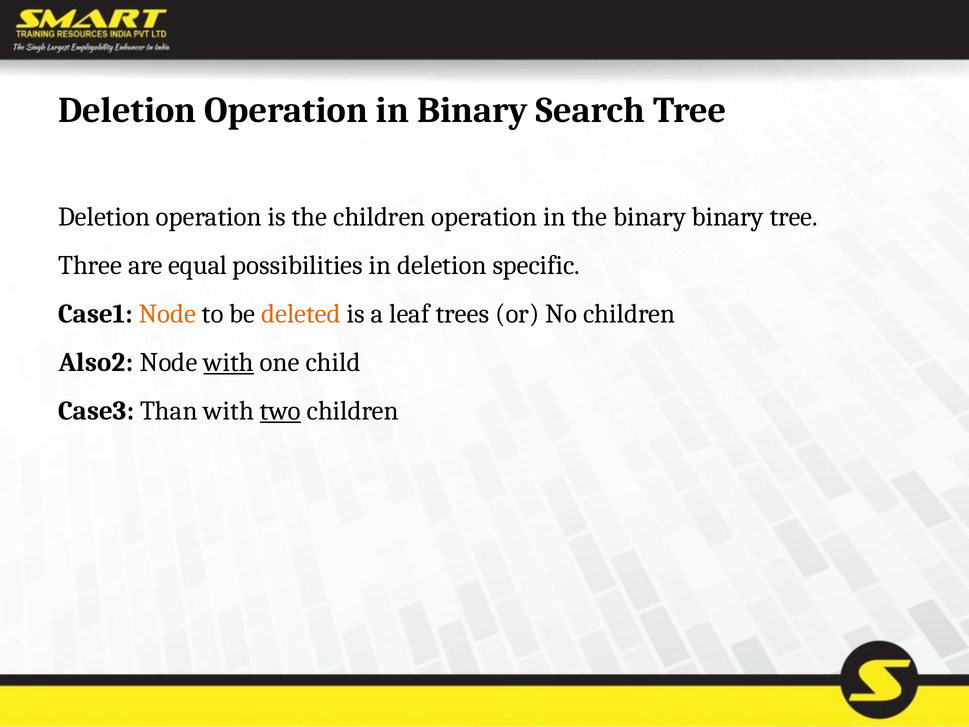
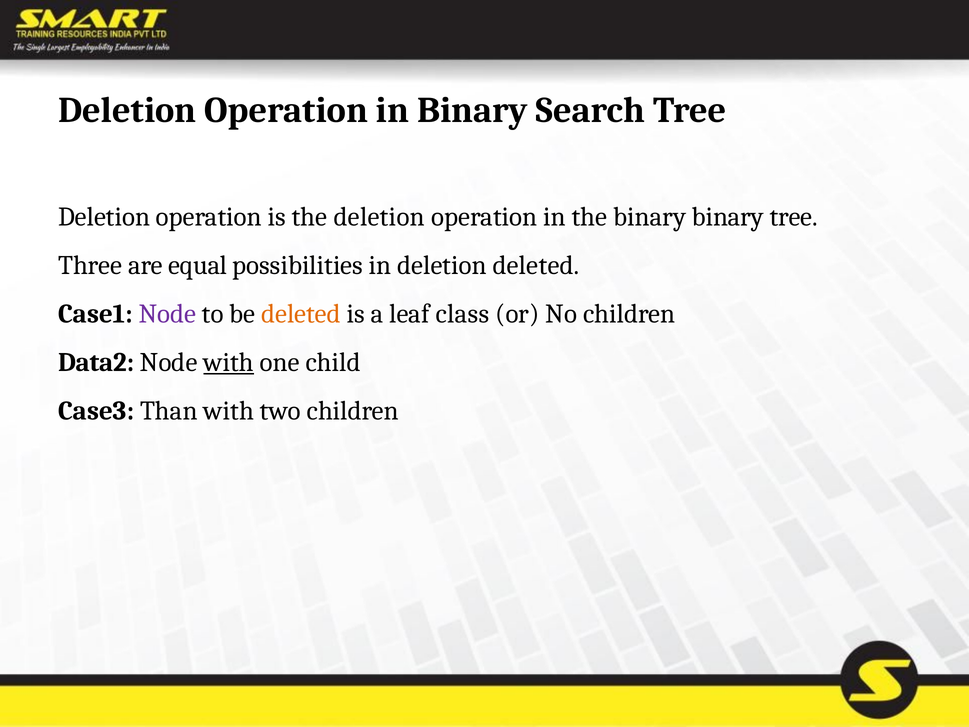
the children: children -> deletion (379, 217)
deletion specific: specific -> deleted (536, 265)
Node colour: orange -> purple (167, 314)
trees: trees -> class (462, 314)
Also2: Also2 -> Data2 (96, 362)
two underline: present -> none (280, 410)
